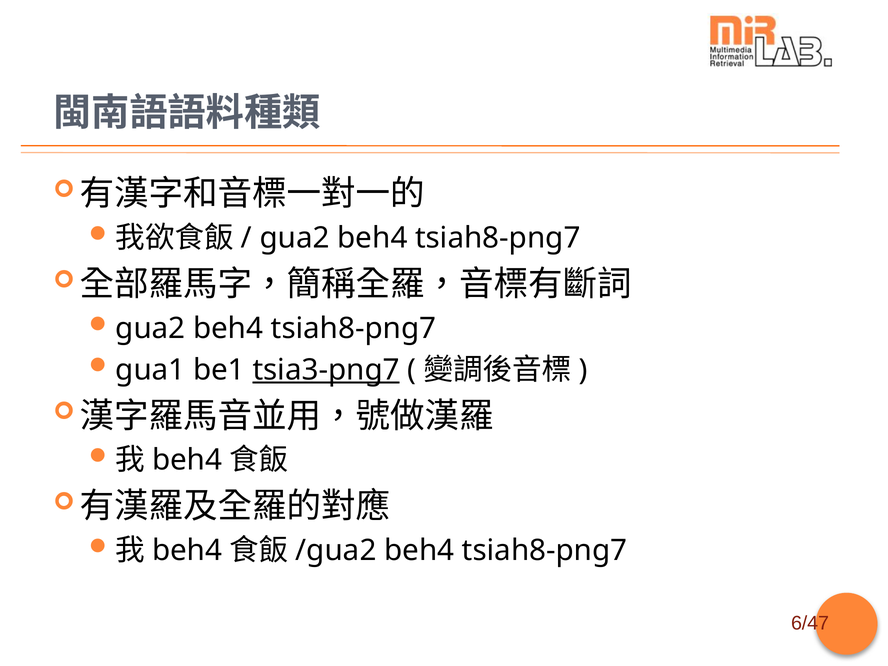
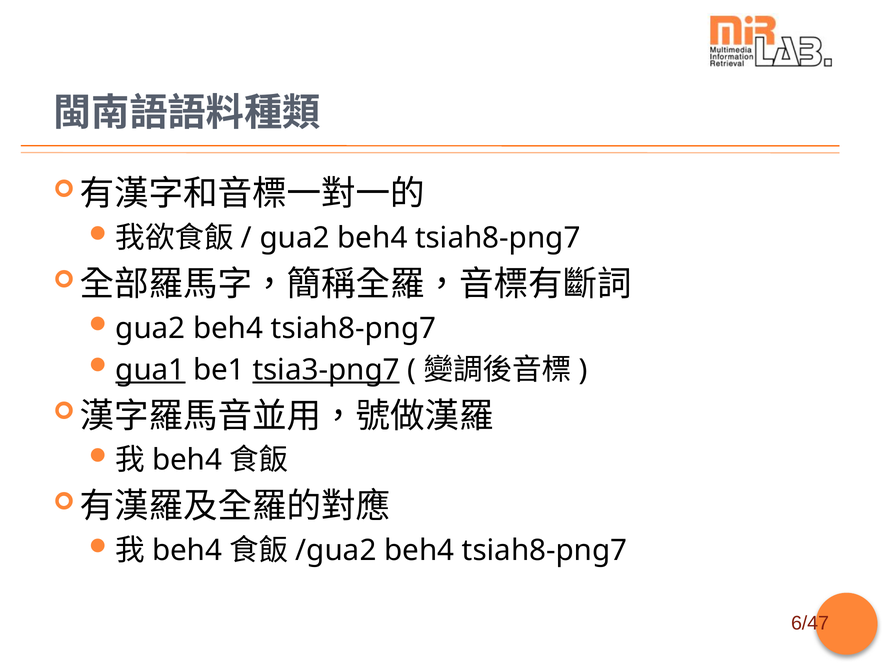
gua1 underline: none -> present (150, 370)
